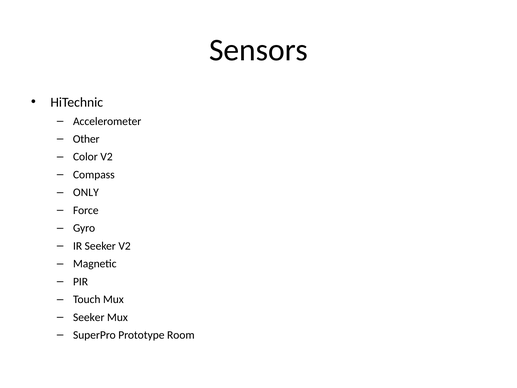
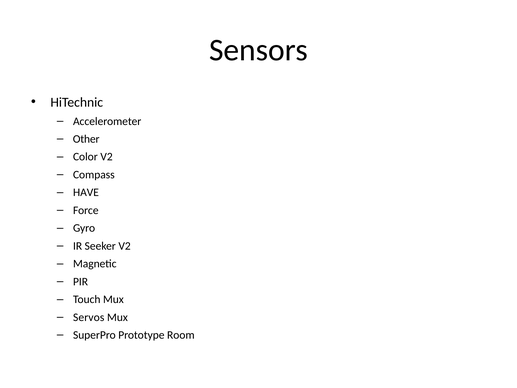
ONLY: ONLY -> HAVE (86, 192)
Seeker: Seeker -> Servos (89, 317)
